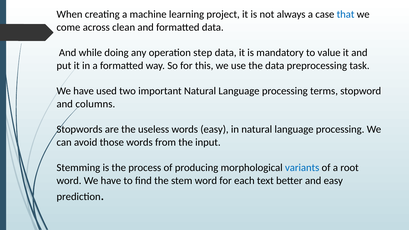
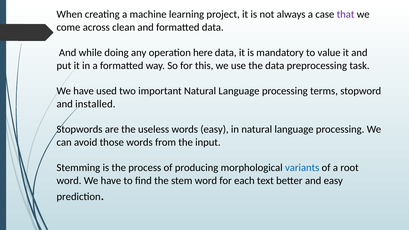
that colour: blue -> purple (346, 14)
step: step -> here (203, 53)
columns: columns -> installed (95, 104)
